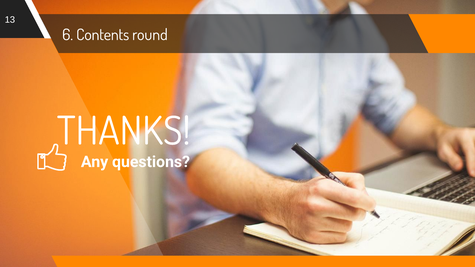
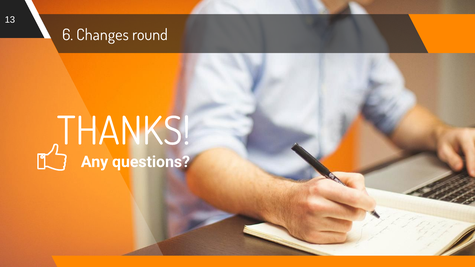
Contents: Contents -> Changes (103, 35)
